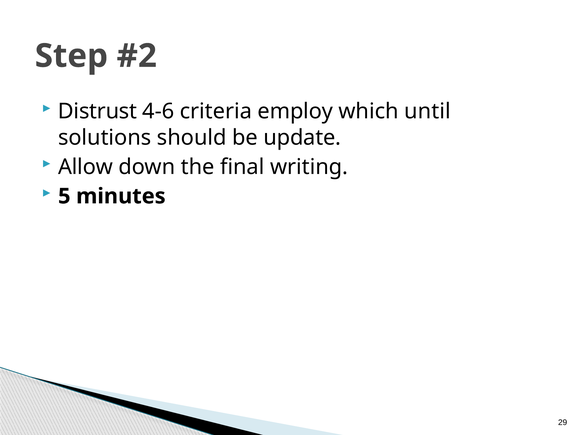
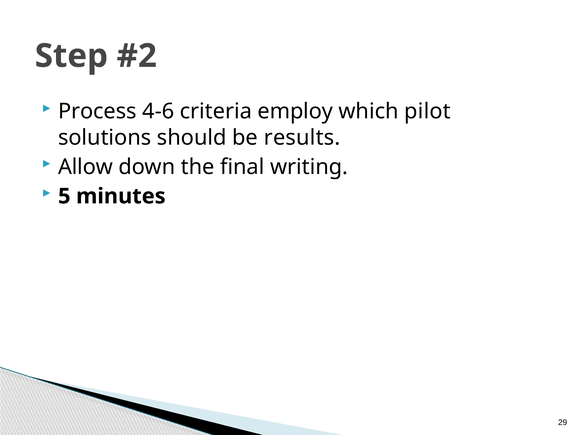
Distrust: Distrust -> Process (97, 112)
until: until -> pilot (428, 112)
update: update -> results (302, 138)
